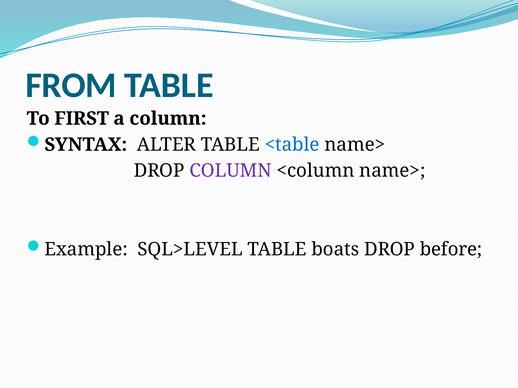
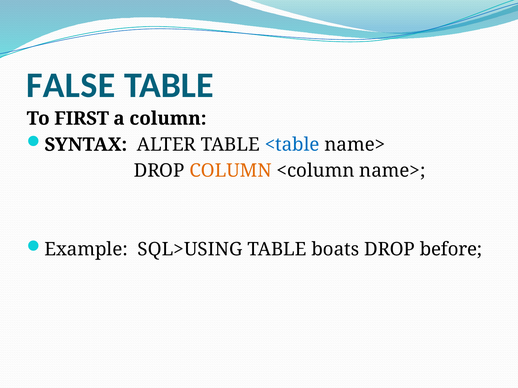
FROM: FROM -> FALSE (71, 86)
COLUMN colour: purple -> orange (231, 171)
SQL>LEVEL: SQL>LEVEL -> SQL>USING (190, 250)
